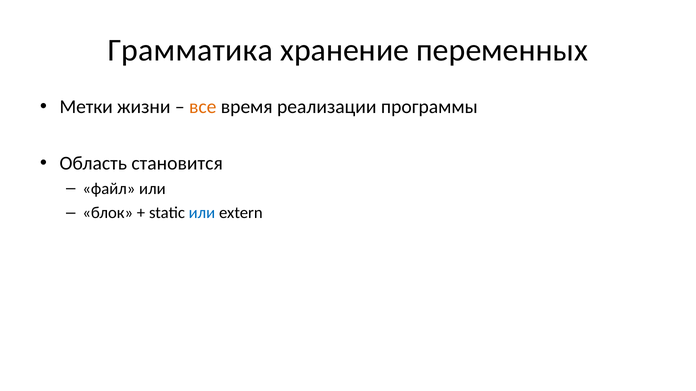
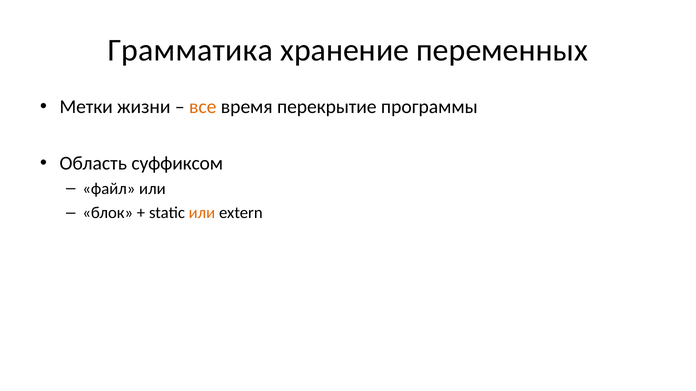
реализации: реализации -> перекрытие (327, 107)
становится: становится -> суффиксом (177, 163)
или colour: blue -> orange (202, 213)
